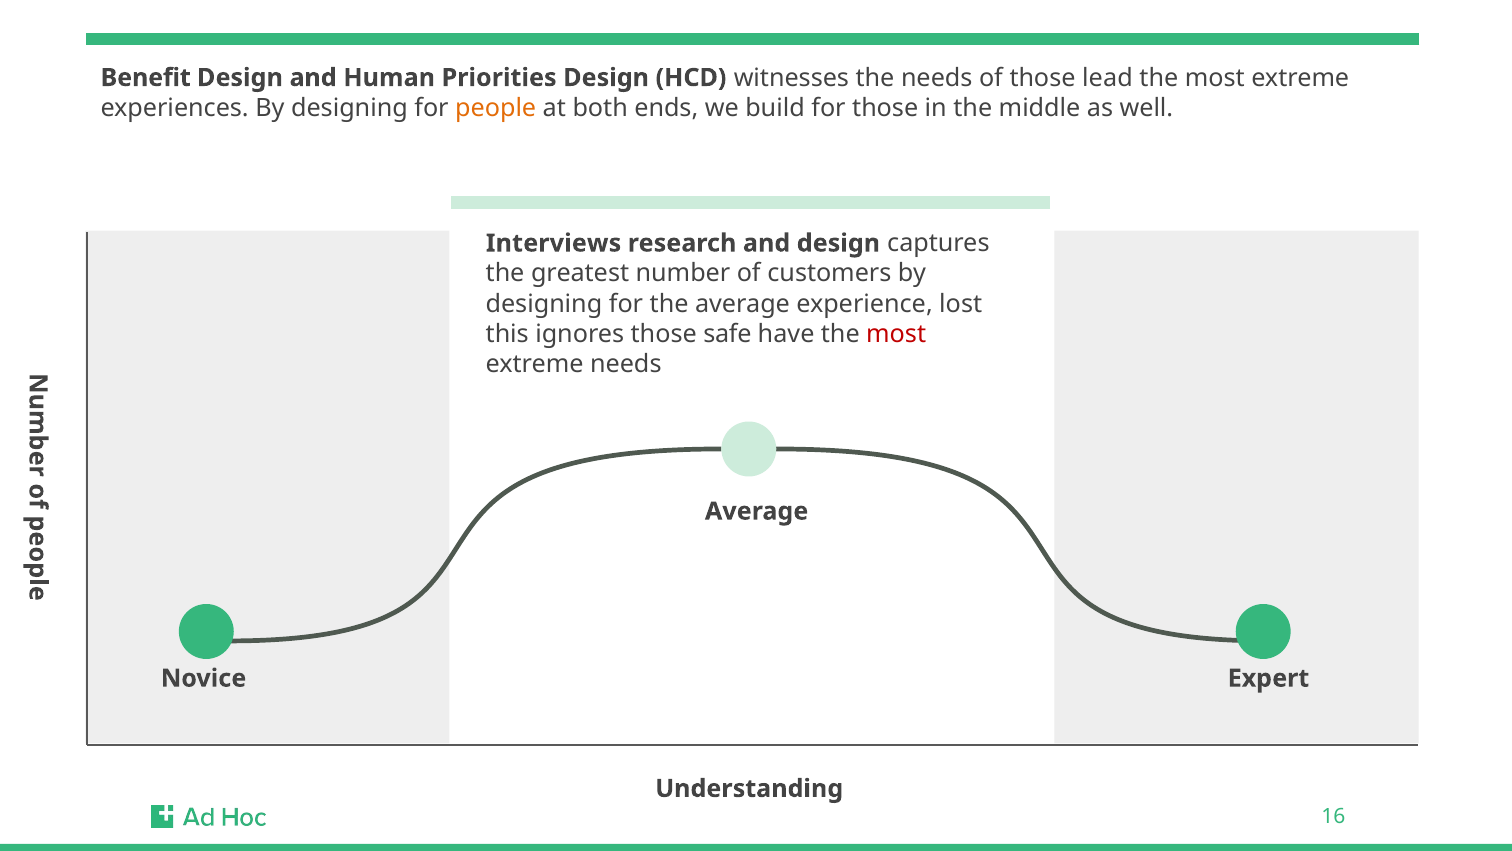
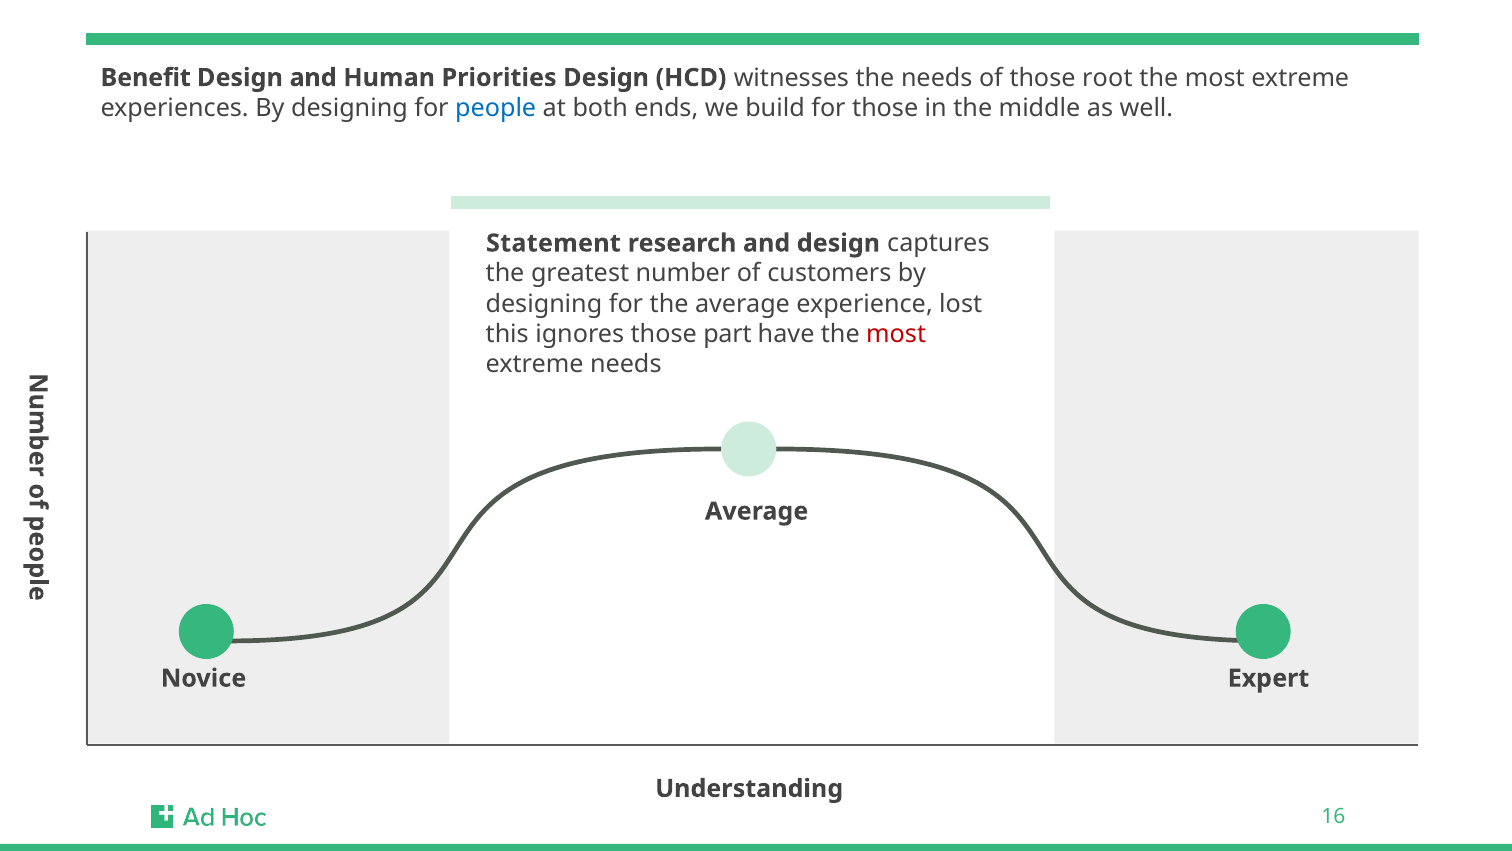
lead: lead -> root (1107, 78)
people colour: orange -> blue (496, 108)
Interviews: Interviews -> Statement (553, 243)
safe: safe -> part (727, 334)
